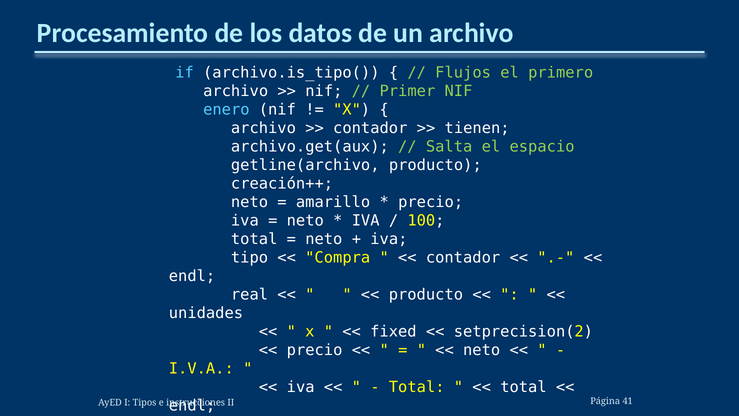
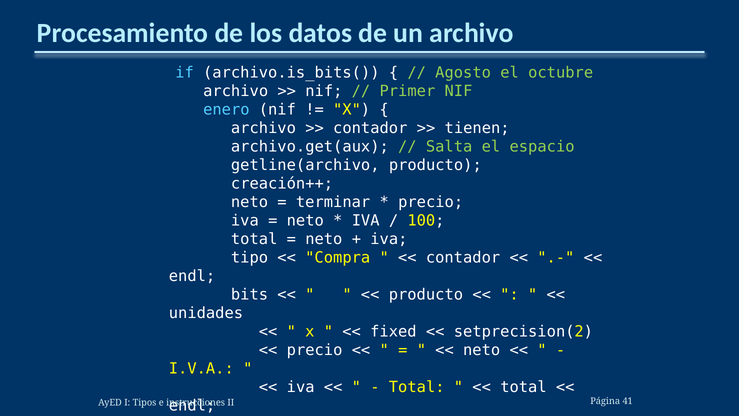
archivo.is_tipo(: archivo.is_tipo( -> archivo.is_bits( (291, 72)
Flujos: Flujos -> Agosto (463, 72)
primero: primero -> octubre (561, 72)
amarillo: amarillo -> terminar (333, 202)
real: real -> bits (250, 294)
